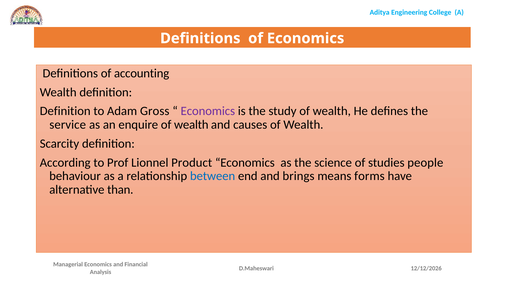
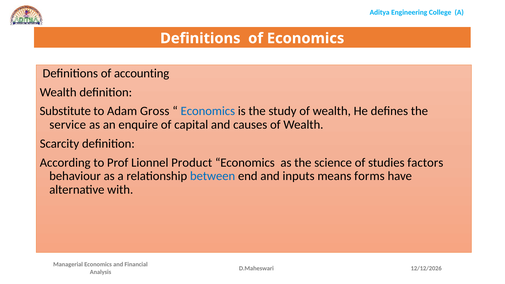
Definition: Definition -> Substitute (65, 111)
Economics colour: purple -> blue (208, 111)
enquire of wealth: wealth -> capital (191, 125)
people: people -> factors (425, 163)
brings: brings -> inputs (299, 176)
than: than -> with (120, 190)
